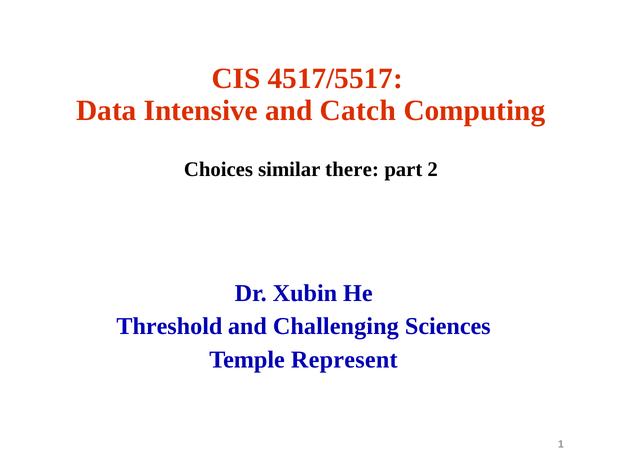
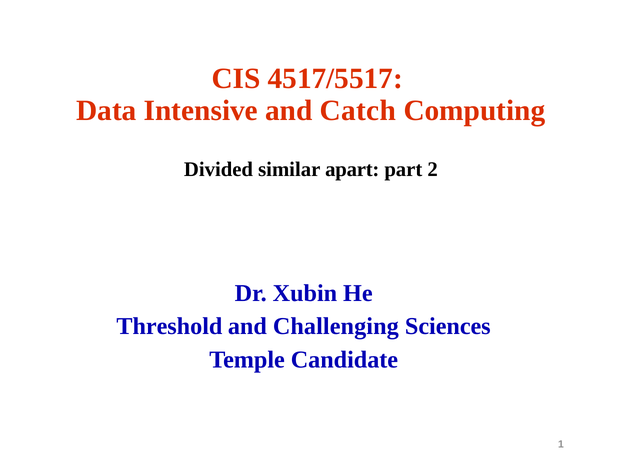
Choices: Choices -> Divided (218, 169)
there: there -> apart (352, 169)
Represent: Represent -> Candidate (344, 359)
